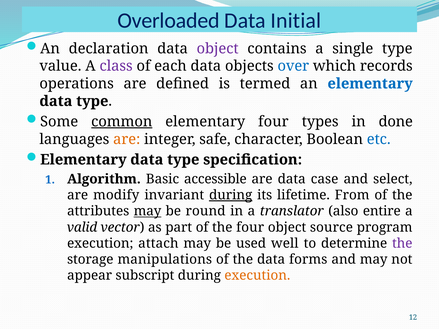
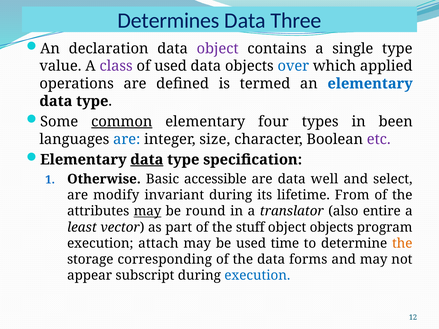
Overloaded: Overloaded -> Determines (169, 21)
Initial: Initial -> Three (296, 21)
of each: each -> used (171, 66)
records: records -> applied (386, 66)
done: done -> been (396, 122)
are colour: orange -> blue (127, 139)
safe: safe -> size (215, 139)
etc colour: blue -> purple (379, 139)
data underline: none -> present (147, 160)
Algorithm: Algorithm -> Otherwise (104, 179)
case: case -> well (325, 179)
during underline: present -> none (231, 195)
valid: valid -> least (82, 227)
the four: four -> stuff (250, 227)
object source: source -> objects (332, 227)
well: well -> time (285, 244)
the colour: purple -> orange (402, 244)
manipulations: manipulations -> corresponding (165, 260)
execution colour: orange -> blue (257, 276)
